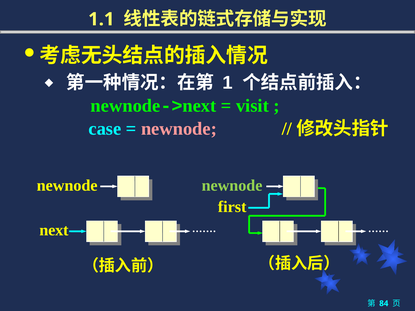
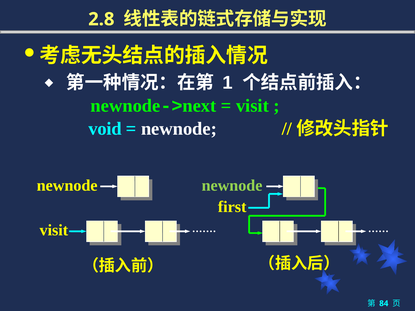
1.1: 1.1 -> 2.8 (101, 19)
case: case -> void (105, 129)
newnode colour: pink -> white (179, 129)
next: next -> visit (54, 231)
